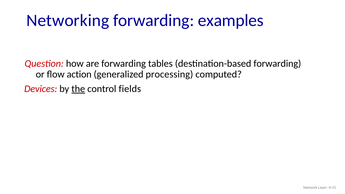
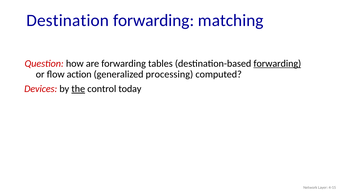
Networking: Networking -> Destination (68, 20)
examples: examples -> matching (231, 20)
forwarding underline: none -> present (277, 63)
fields: fields -> today (130, 89)
